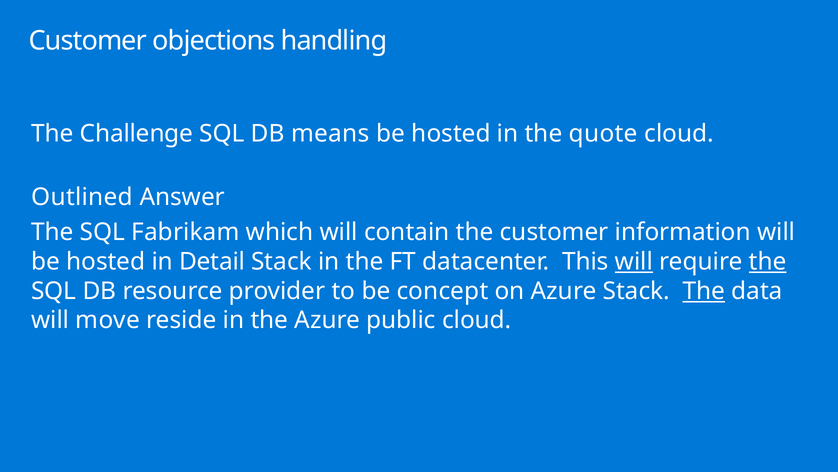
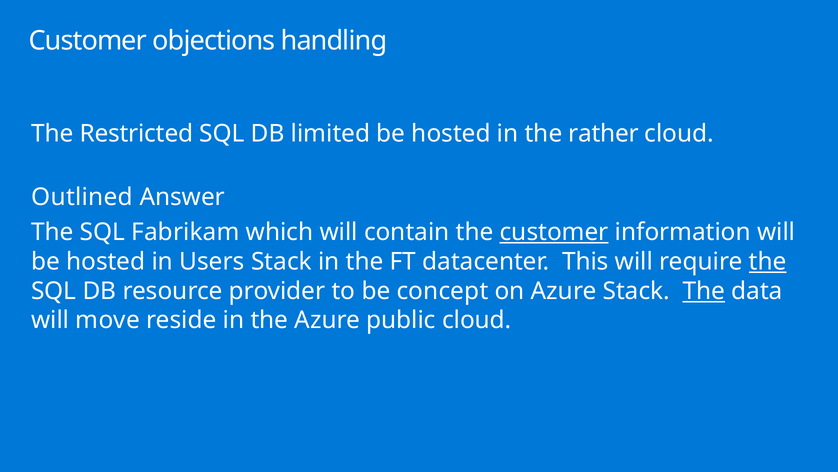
Challenge: Challenge -> Restricted (137, 134)
means: means -> limited (331, 134)
quote: quote -> rather (603, 134)
customer underline: none -> present (554, 232)
Detail: Detail -> Users (212, 261)
will underline: present -> none (634, 261)
